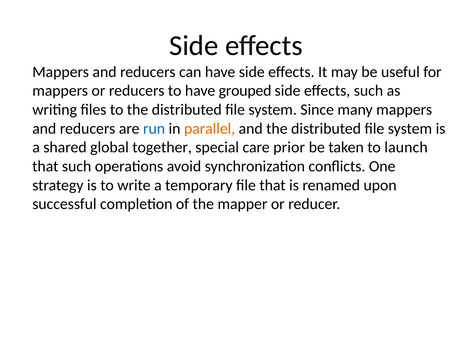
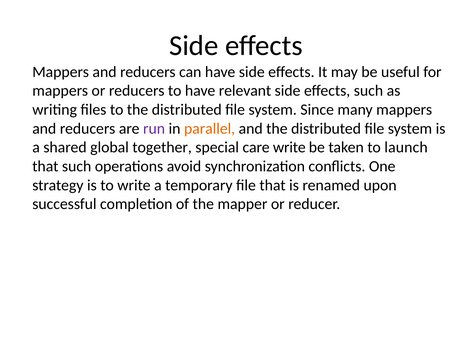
grouped: grouped -> relevant (245, 91)
run colour: blue -> purple (154, 129)
care prior: prior -> write (289, 147)
